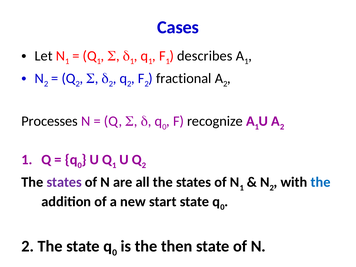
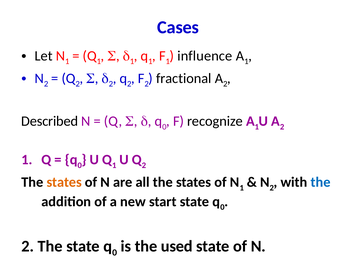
describes: describes -> influence (205, 56)
Processes: Processes -> Described (50, 121)
states colour: purple -> orange (64, 182)
then: then -> used (177, 246)
